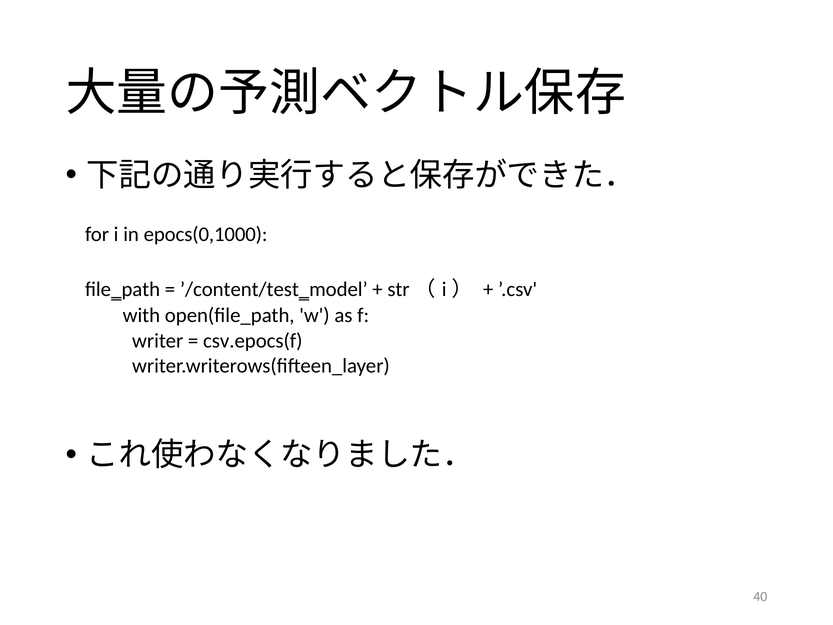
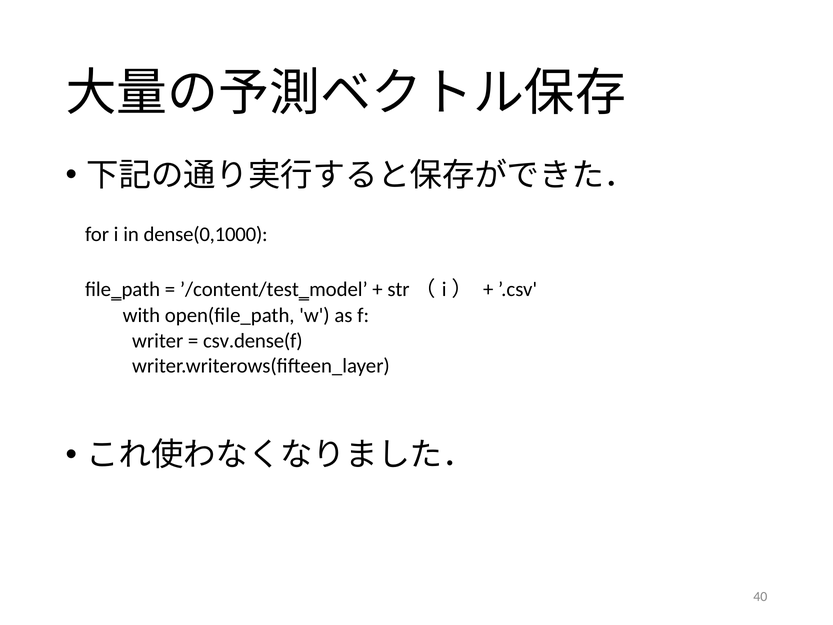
epocs(0,1000: epocs(0,1000 -> dense(0,1000 (206, 234)
csv.epocs(f: csv.epocs(f -> csv.dense(f (253, 341)
